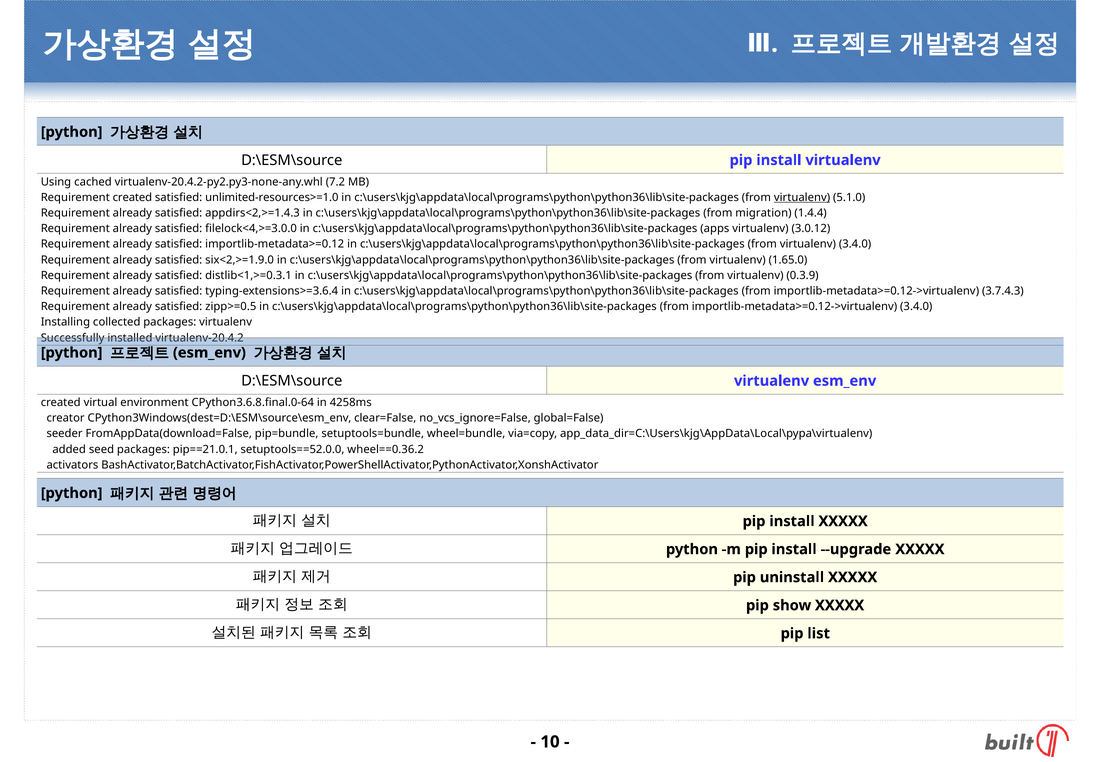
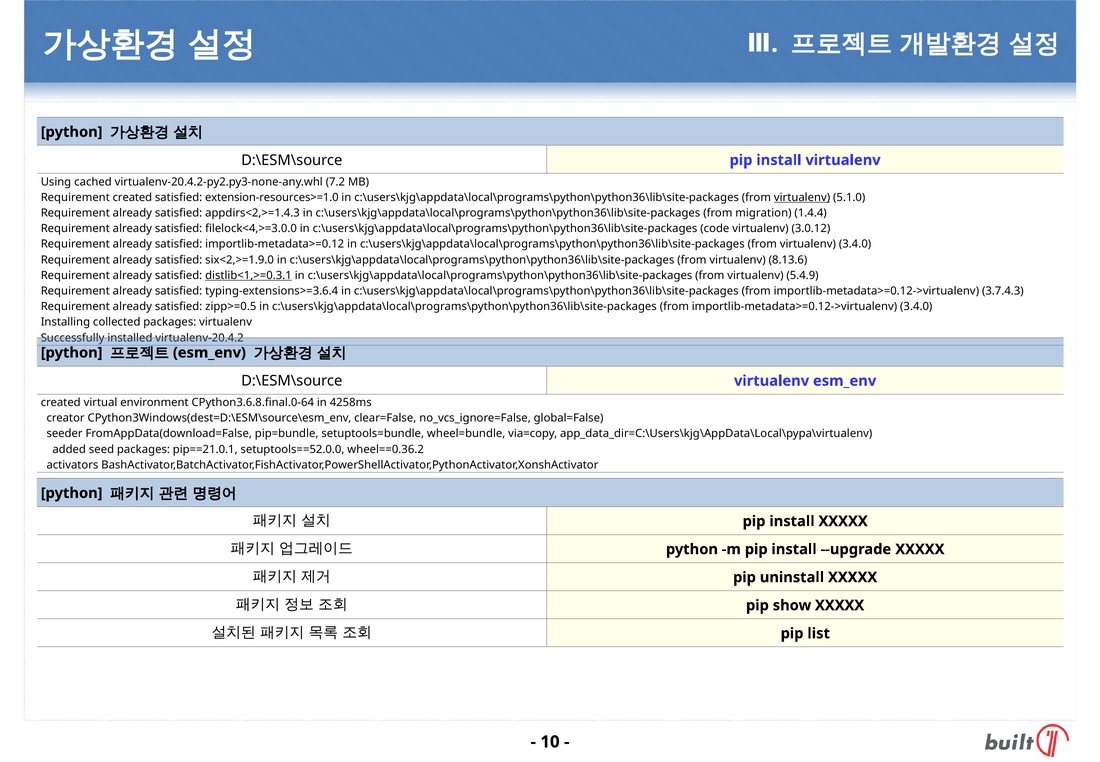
unlimited-resources>=1.0: unlimited-resources>=1.0 -> extension-resources>=1.0 (272, 197)
apps: apps -> code (715, 228)
1.65.0: 1.65.0 -> 8.13.6 (788, 260)
distlib<1,>=0.3.1 underline: none -> present (248, 275)
0.3.9: 0.3.9 -> 5.4.9 (803, 275)
